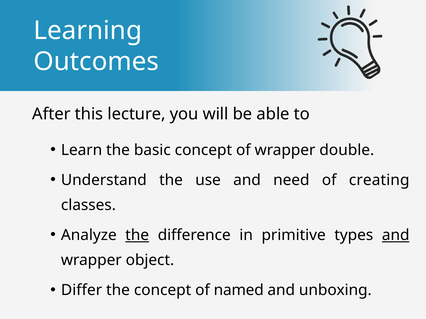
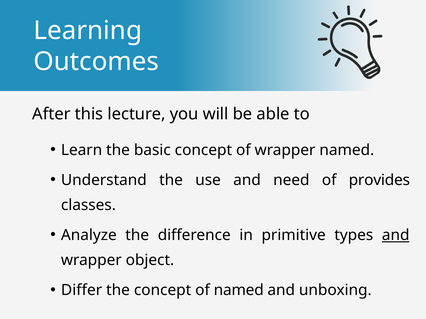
wrapper double: double -> named (347, 150)
creating: creating -> provides (379, 180)
the underline: present -> none (137, 236)
